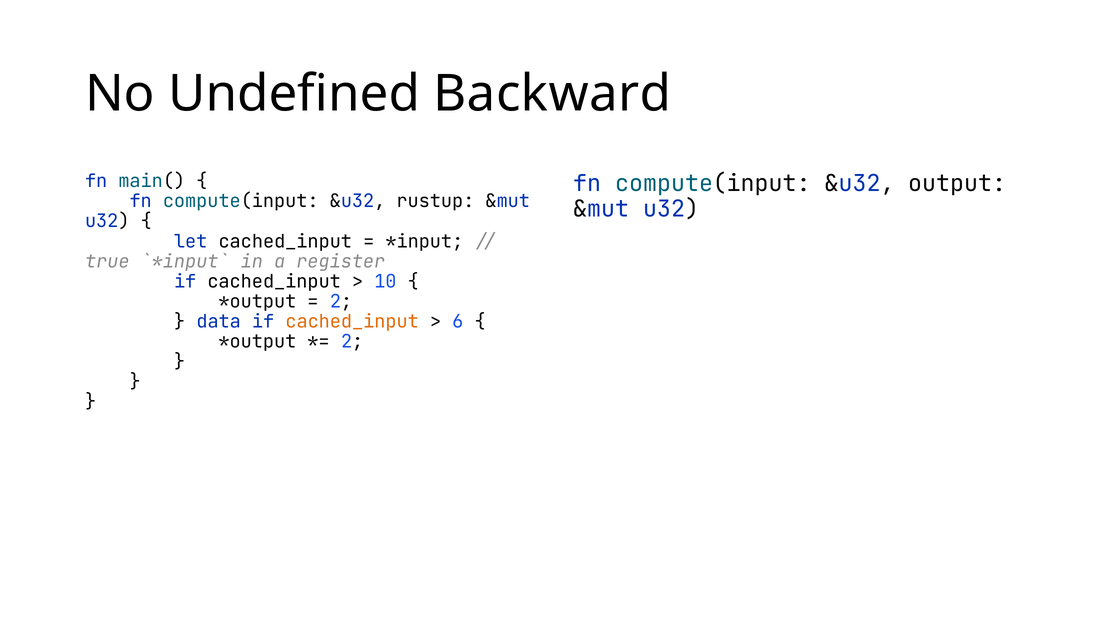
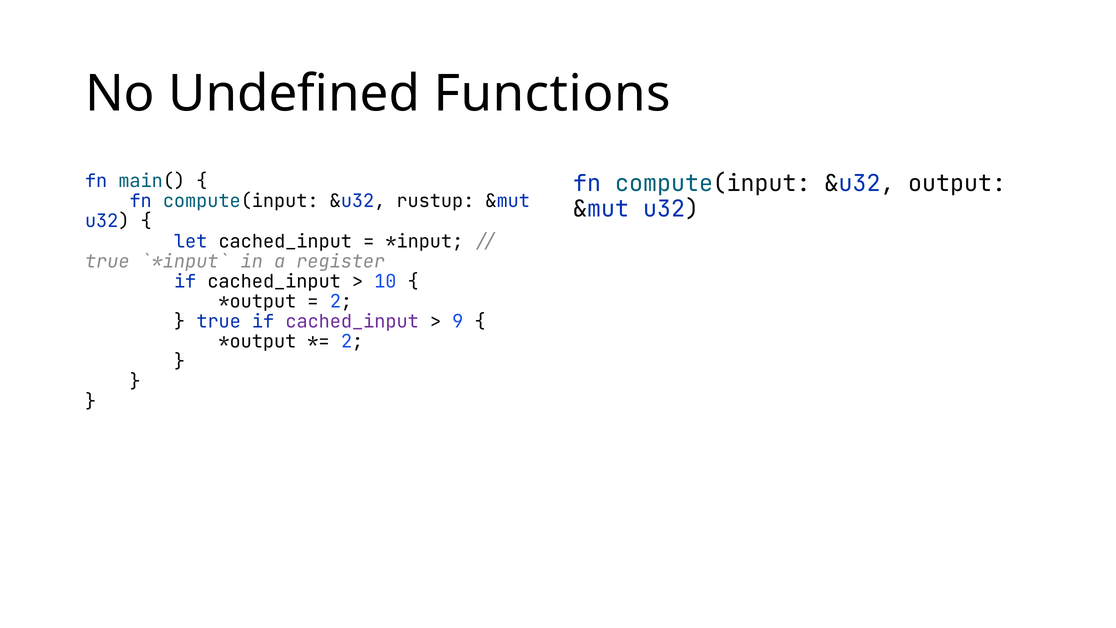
Backward: Backward -> Functions (552, 94)
data: data -> true (219, 321)
cached_input colour: orange -> purple (352, 321)
6: 6 -> 9 (458, 321)
